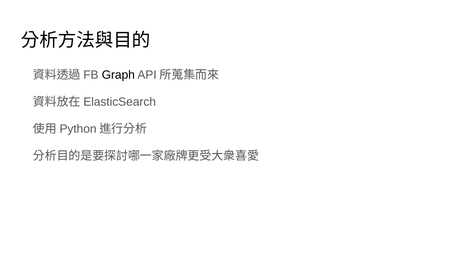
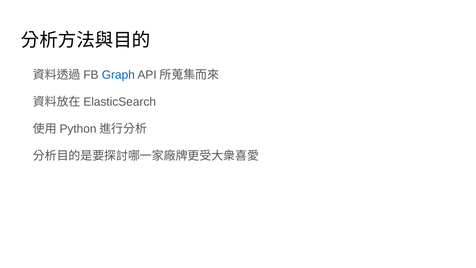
Graph colour: black -> blue (118, 75)
